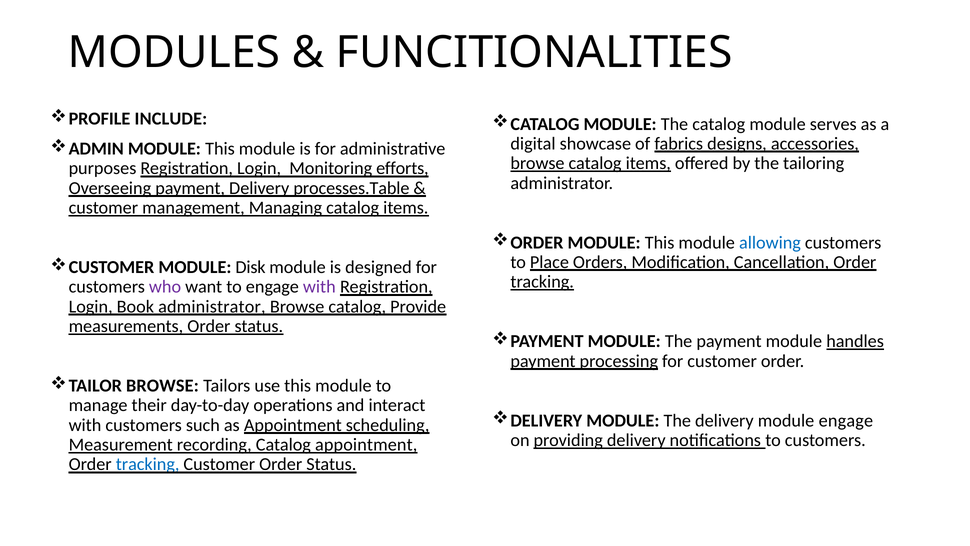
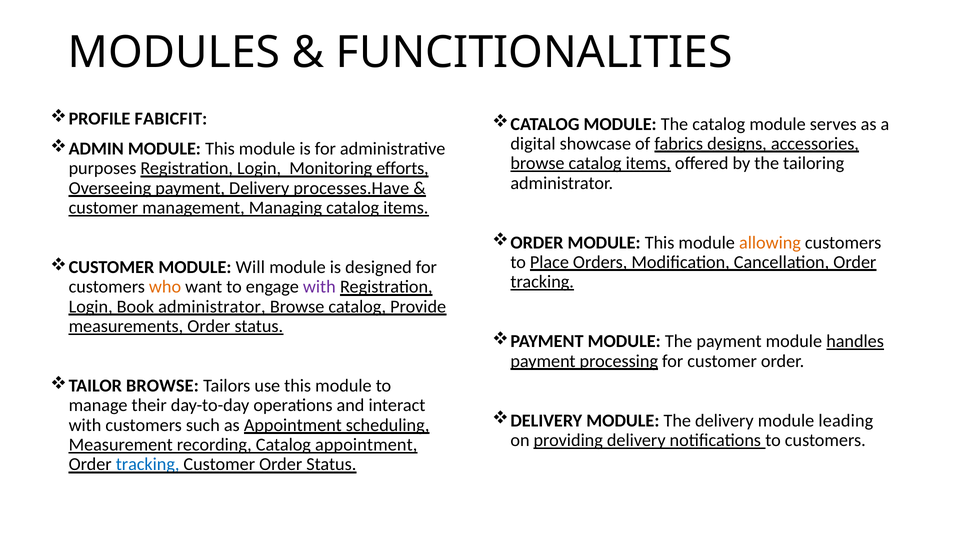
INCLUDE: INCLUDE -> FABICFIT (171, 119)
processes.Table: processes.Table -> processes.Have (351, 188)
allowing colour: blue -> orange (770, 242)
Disk: Disk -> Will (250, 267)
who colour: purple -> orange (165, 287)
module engage: engage -> leading (846, 420)
